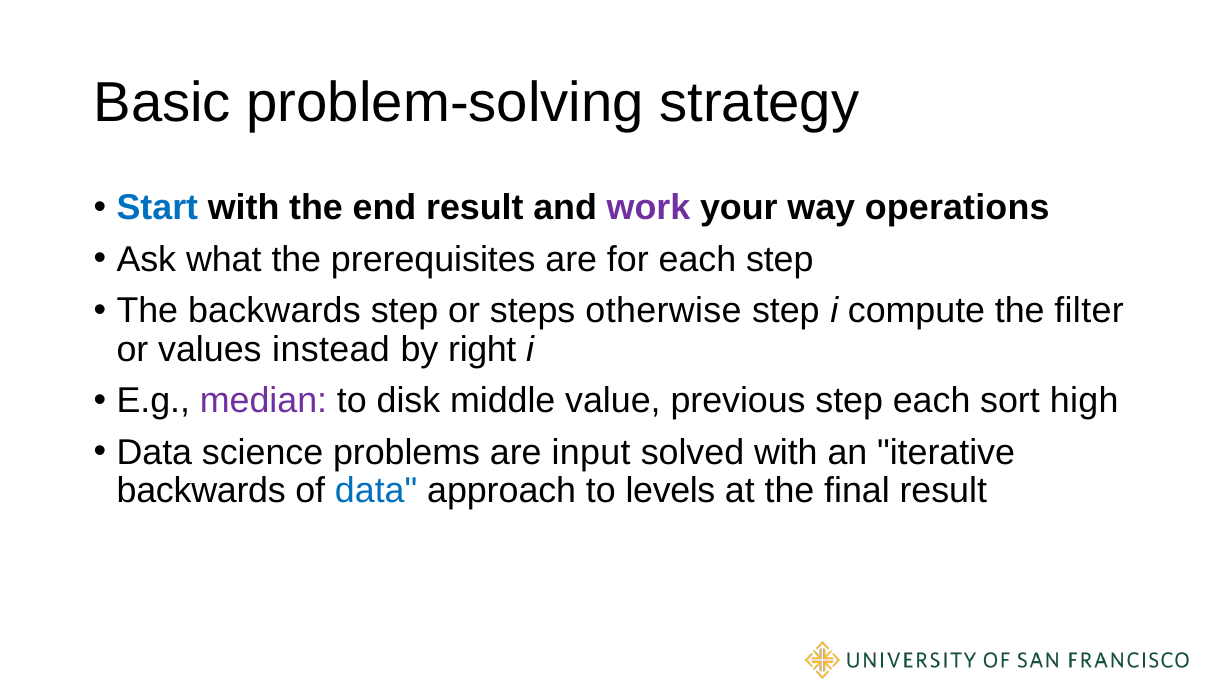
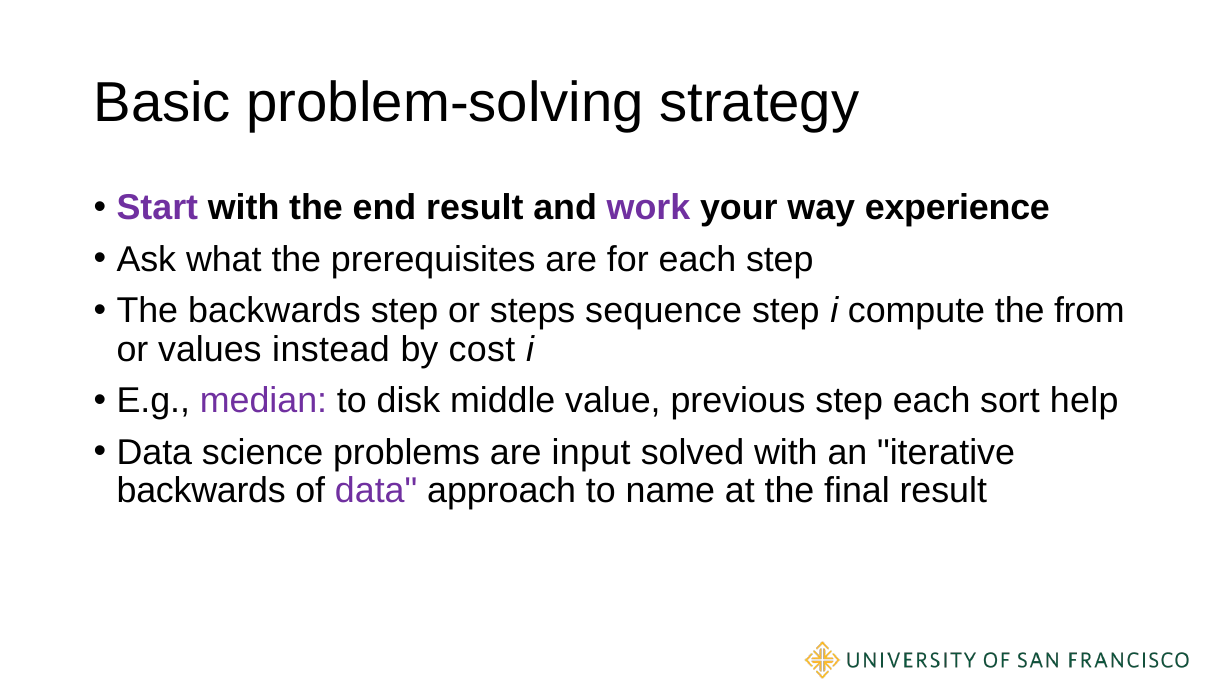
Start colour: blue -> purple (157, 208)
operations: operations -> experience (957, 208)
otherwise: otherwise -> sequence (664, 311)
filter: filter -> from (1089, 311)
right: right -> cost (482, 349)
high: high -> help (1084, 401)
data colour: blue -> purple (376, 491)
levels: levels -> name (670, 491)
